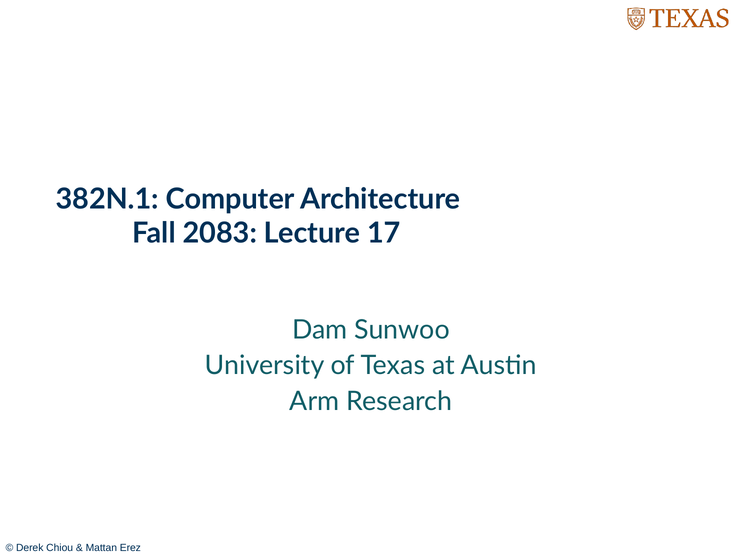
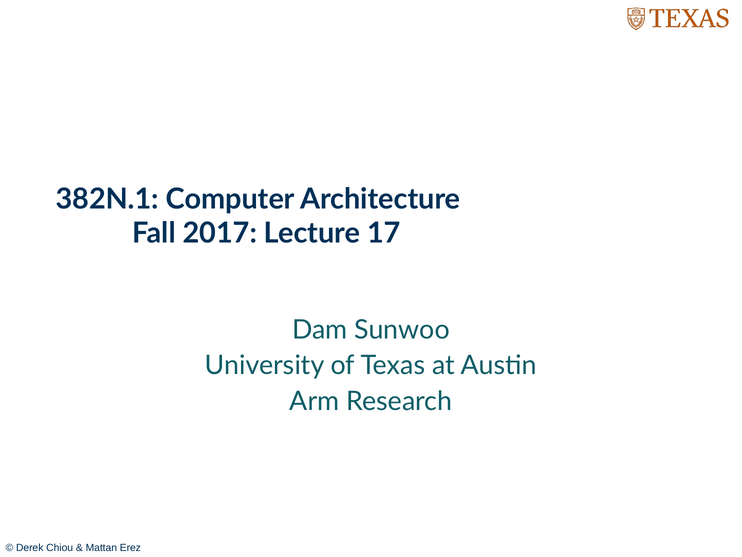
2083: 2083 -> 2017 (220, 233)
